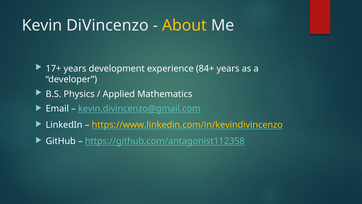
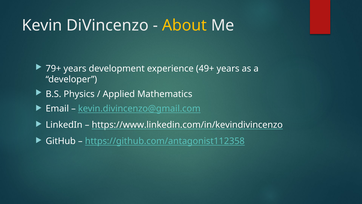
17+: 17+ -> 79+ (53, 68)
84+: 84+ -> 49+ (205, 68)
https://www.linkedin.com/in/kevindivincenzo colour: yellow -> white (187, 125)
